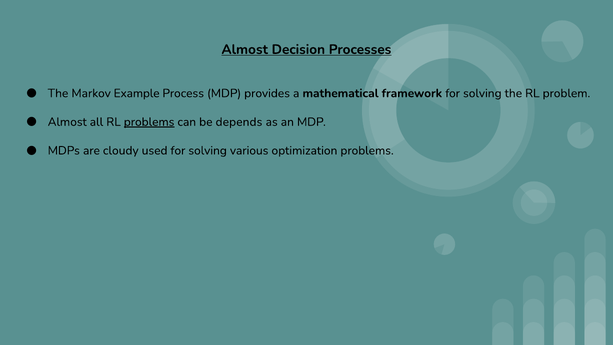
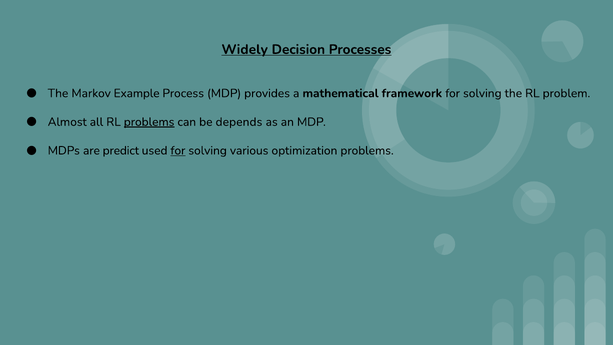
Almost: Almost -> Widely (245, 49)
cloudy: cloudy -> predict (121, 150)
for underline: none -> present (178, 150)
